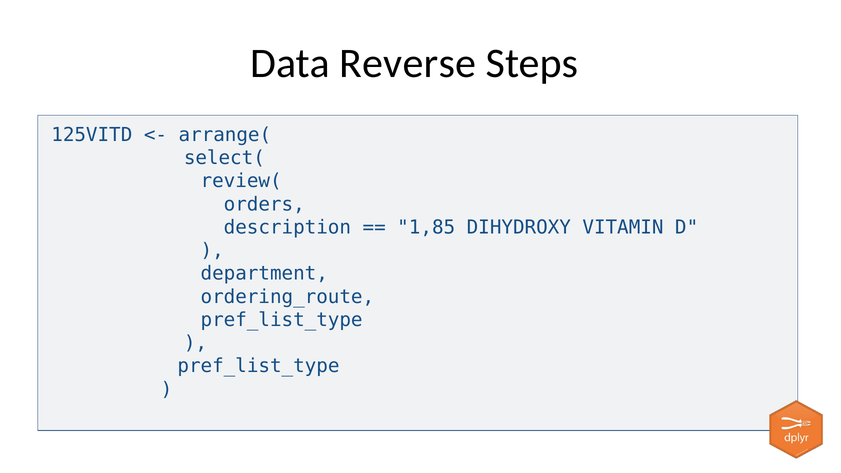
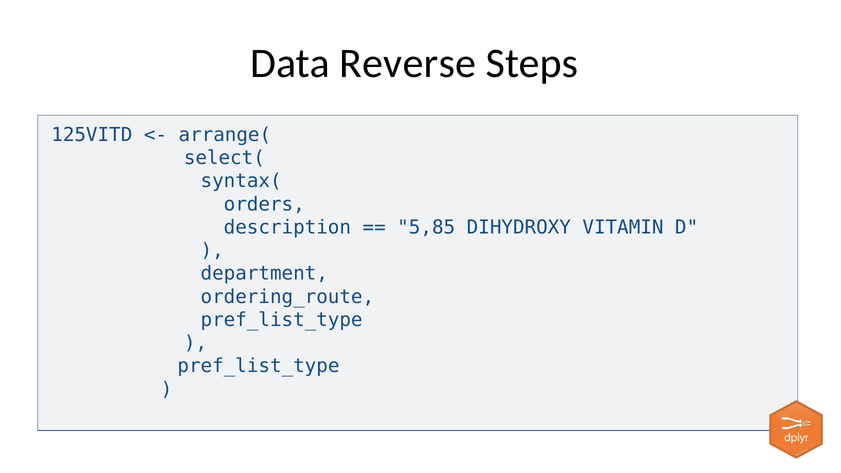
review(: review( -> syntax( (241, 181)
1,85: 1,85 -> 5,85 (426, 227)
